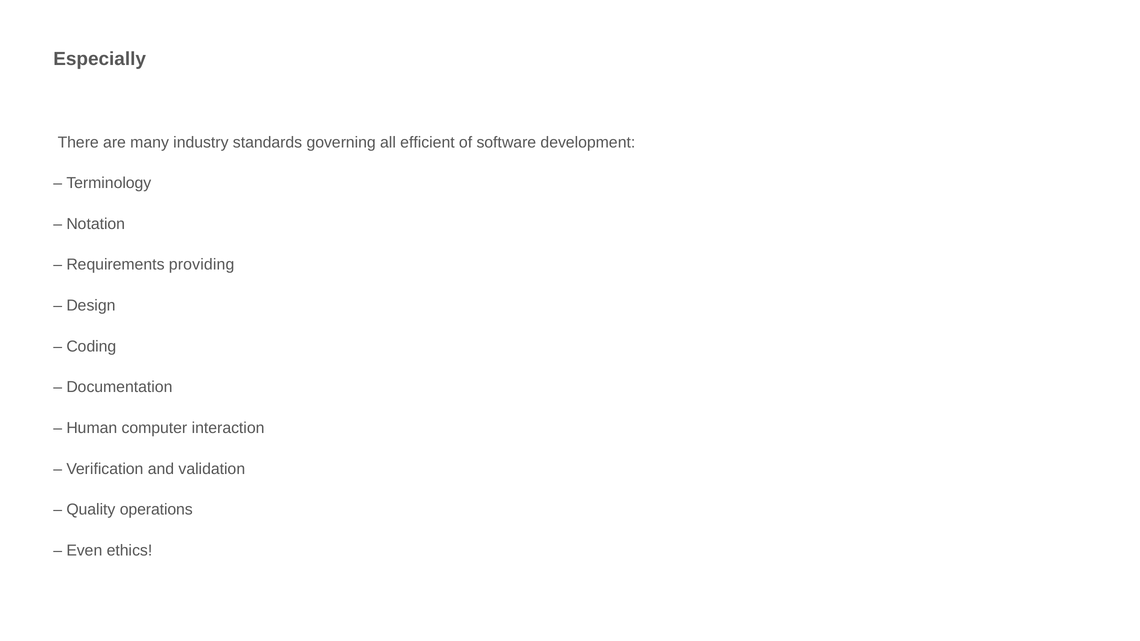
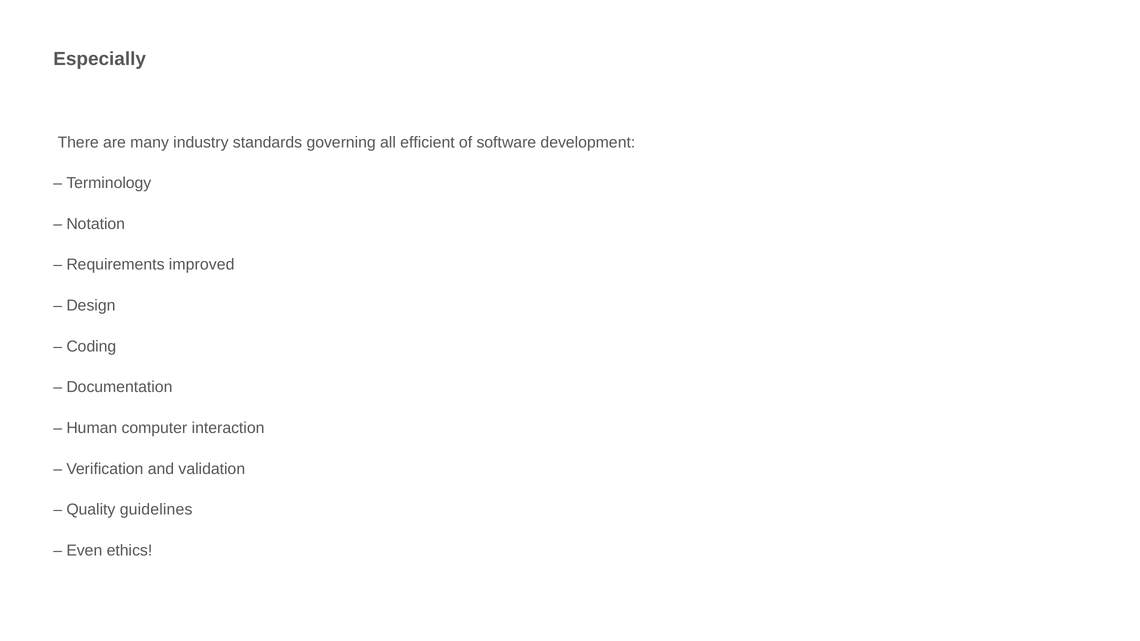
providing: providing -> improved (202, 265)
operations: operations -> guidelines (156, 510)
